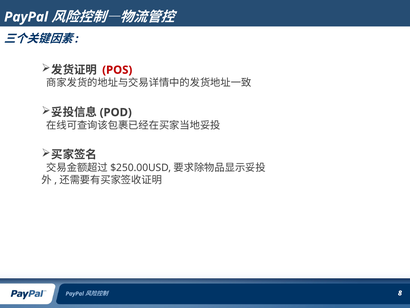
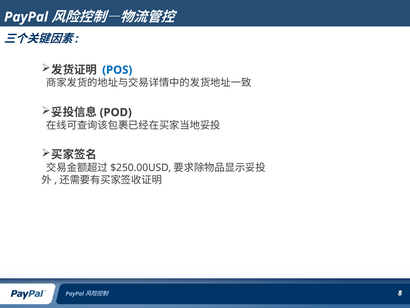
POS colour: red -> blue (117, 70)
